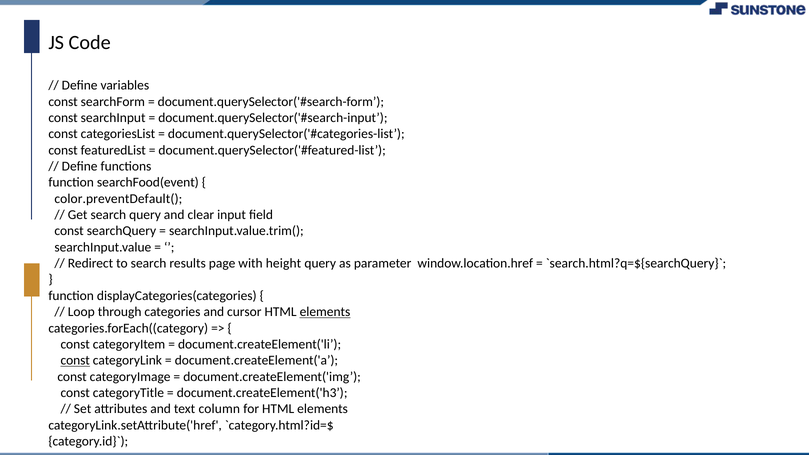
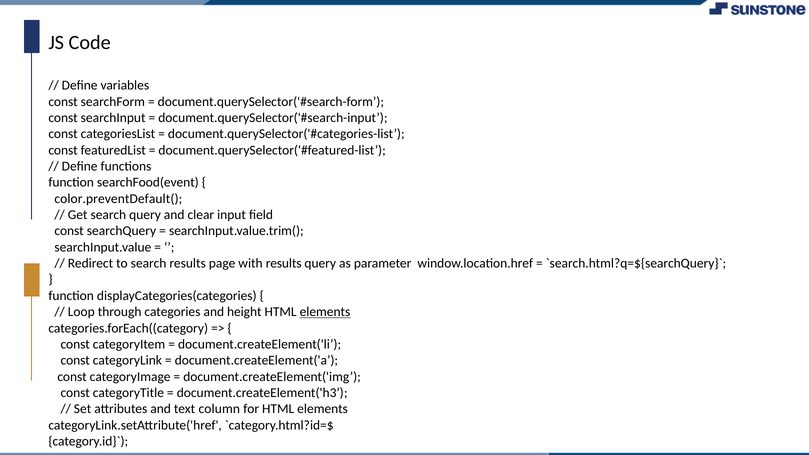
with height: height -> results (284, 263)
cursor: cursor -> height (244, 312)
const underline: present -> none (75, 360)
